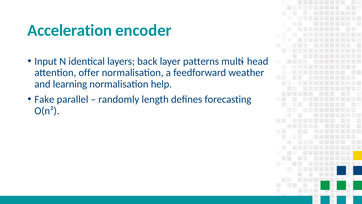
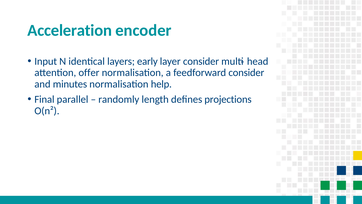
back: back -> early (147, 61)
layer patterns: patterns -> consider (201, 61)
feedforward weather: weather -> consider (246, 73)
learning: learning -> minutes (70, 84)
Fake: Fake -> Final (44, 99)
forecasting: forecasting -> projections (228, 99)
